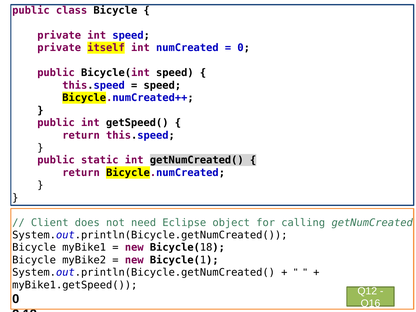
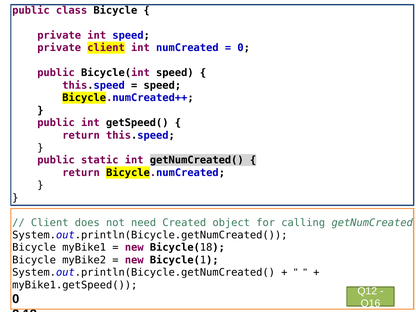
private itself: itself -> client (106, 48)
Eclipse: Eclipse -> Created (184, 223)
